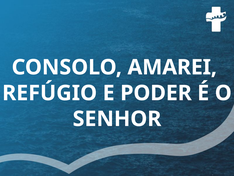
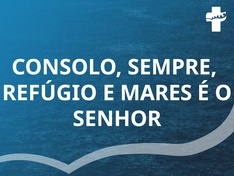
AMAREI: AMAREI -> SEMPRE (172, 67)
PODER: PODER -> MARES (156, 93)
